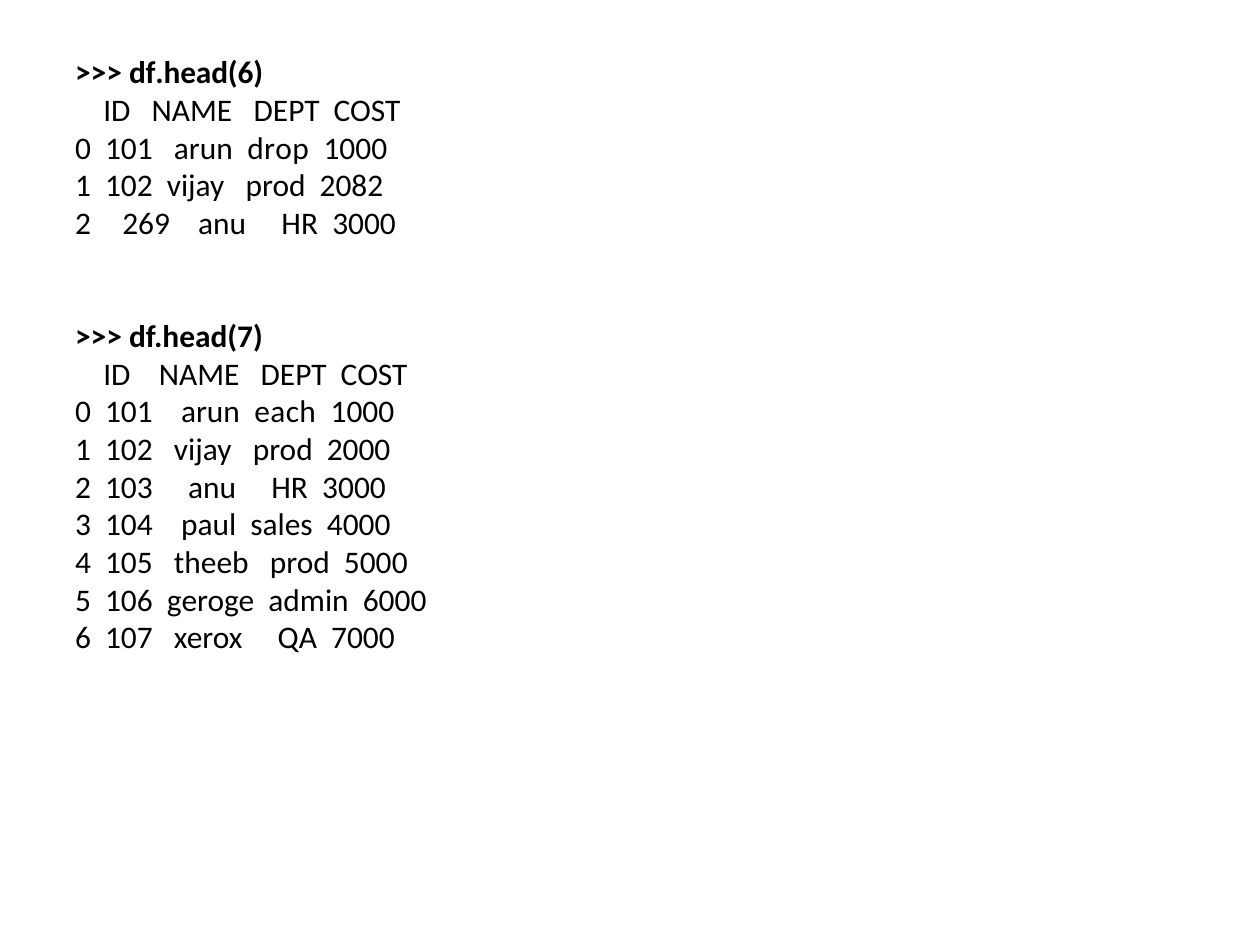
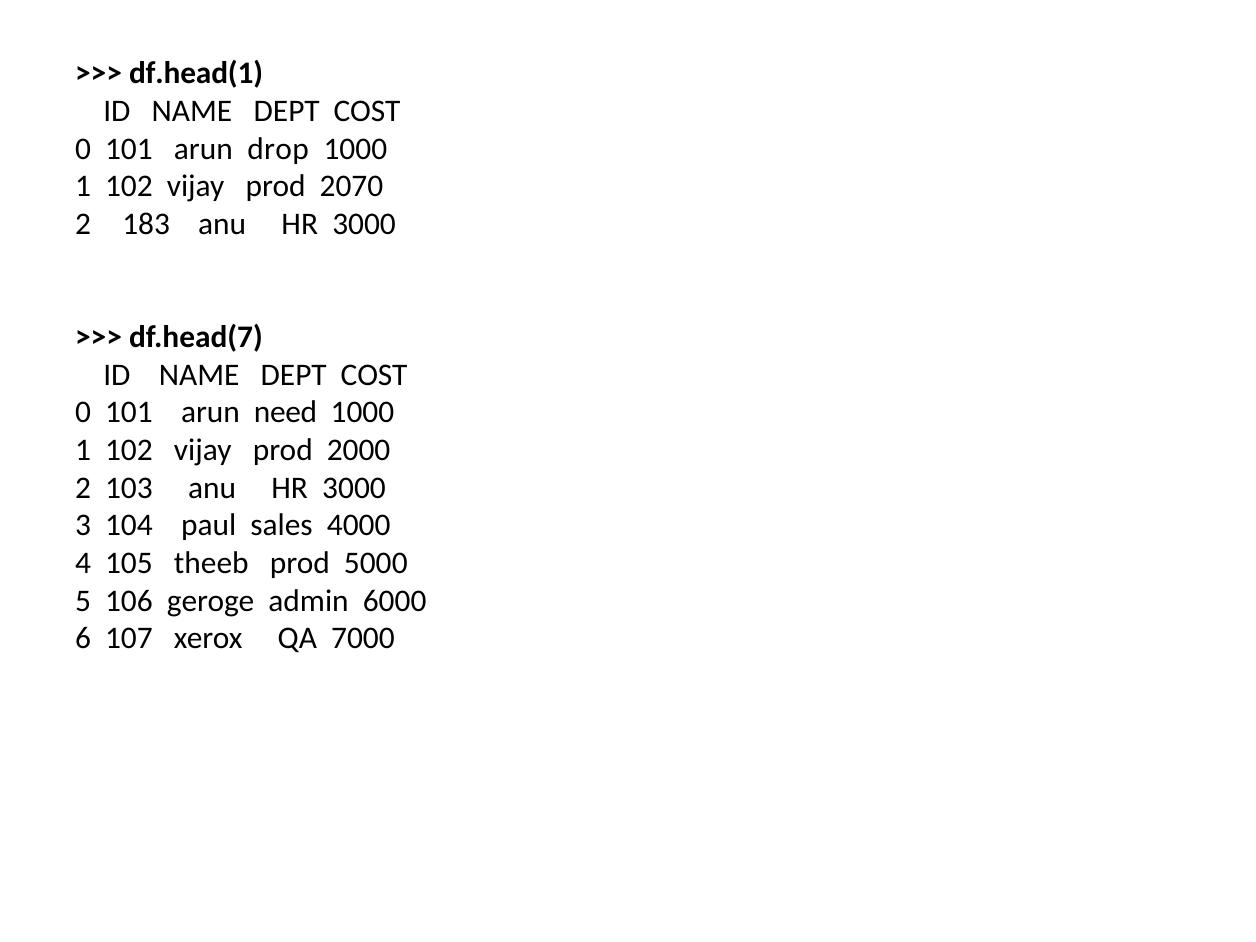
df.head(6: df.head(6 -> df.head(1 (196, 73)
2082: 2082 -> 2070 (351, 186)
269: 269 -> 183 (146, 224)
each: each -> need (285, 412)
